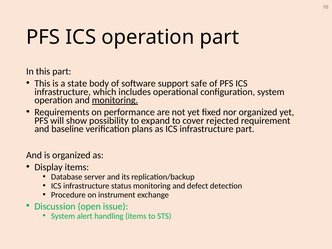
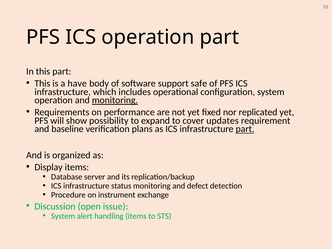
state: state -> have (77, 83)
nor organized: organized -> replicated (258, 112)
rejected: rejected -> updates (222, 121)
part underline: none -> present (245, 129)
